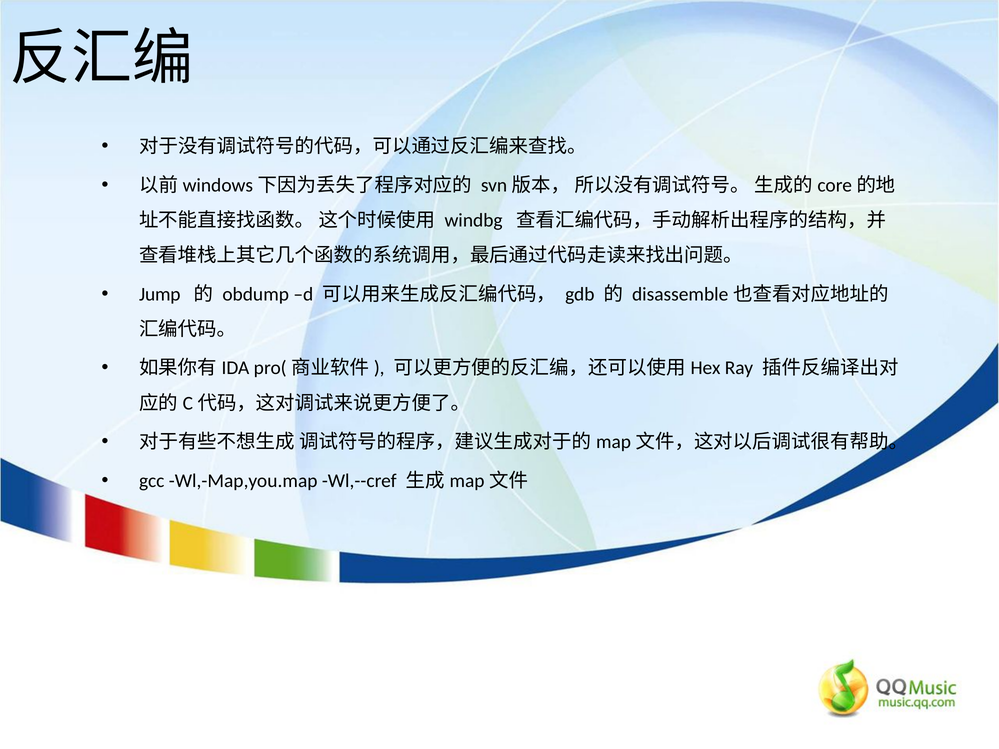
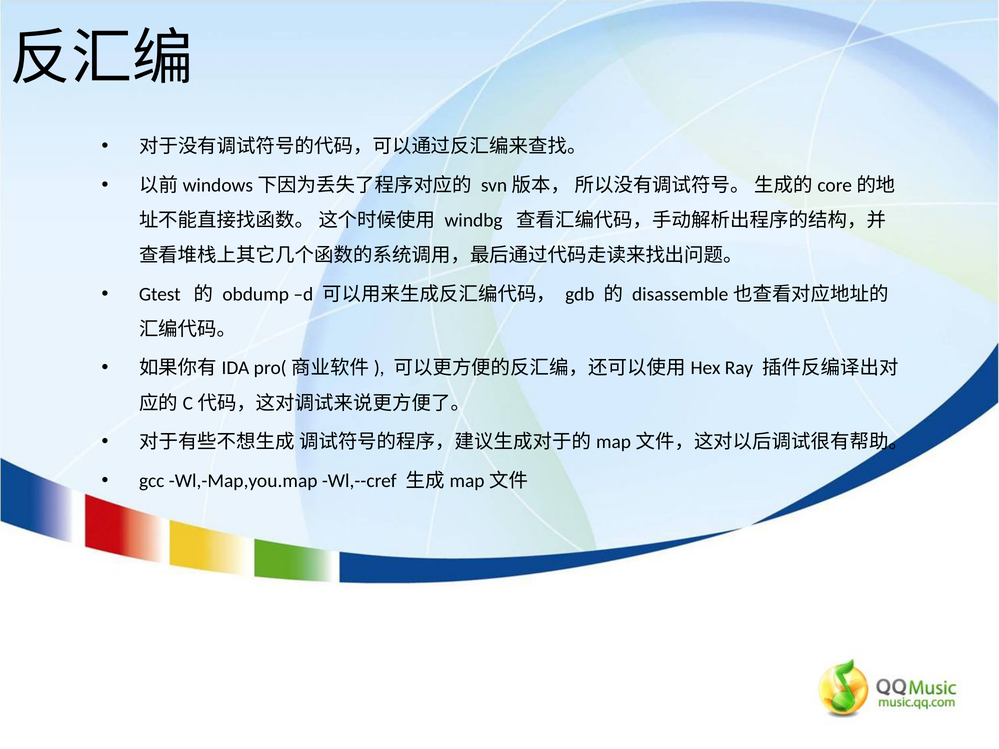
Jump: Jump -> Gtest (160, 294)
